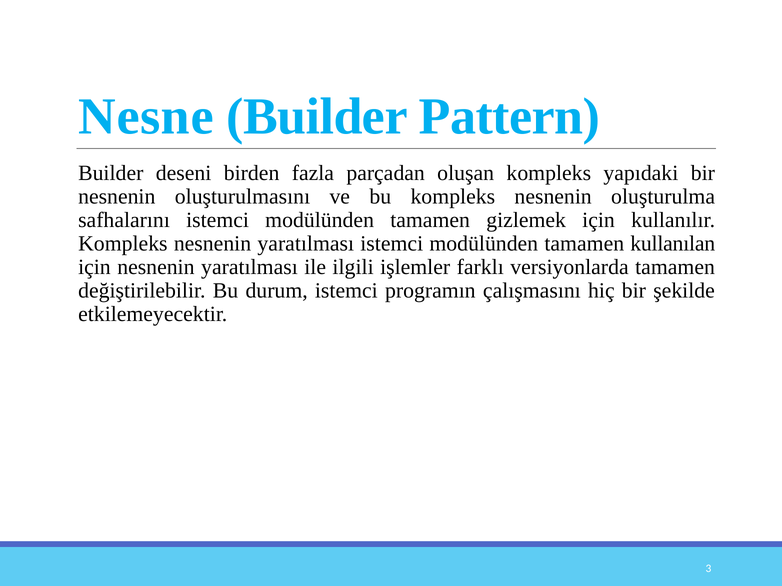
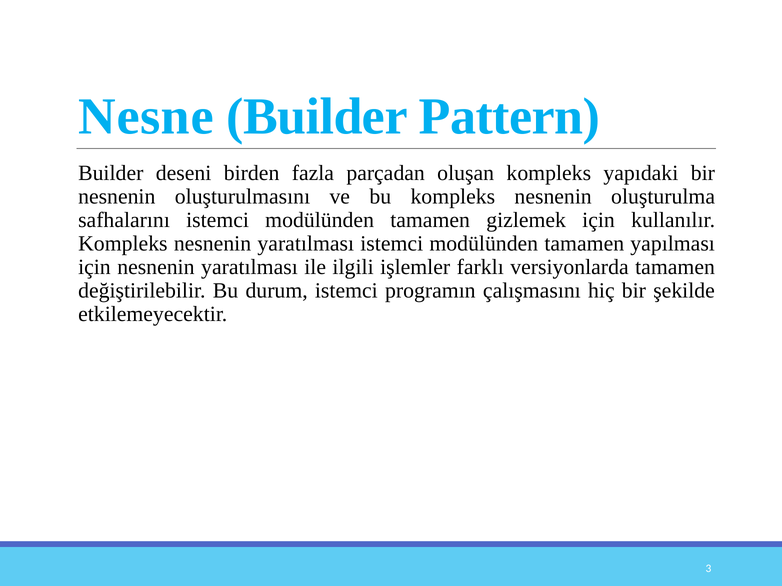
kullanılan: kullanılan -> yapılması (673, 244)
